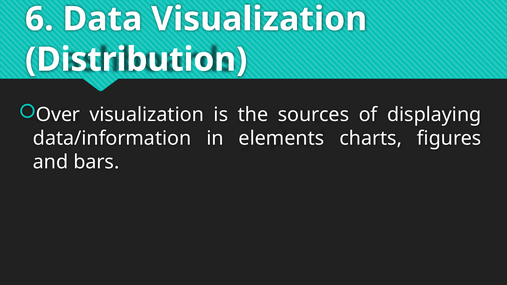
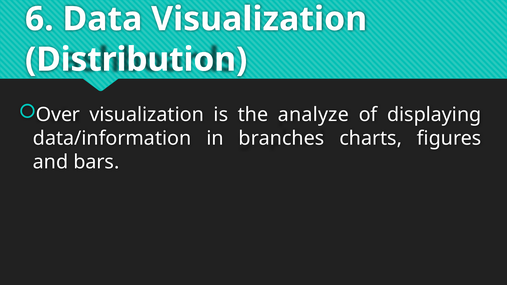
sources: sources -> analyze (313, 115)
elements: elements -> branches (281, 138)
